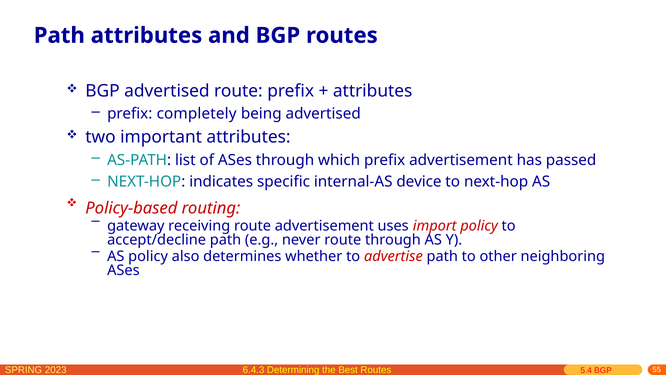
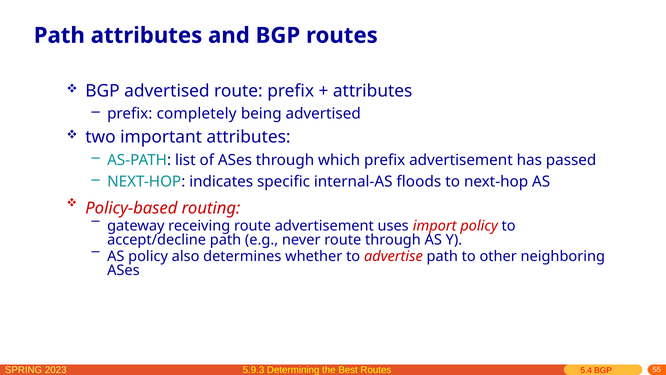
device: device -> floods (419, 181)
6.4.3: 6.4.3 -> 5.9.3 (254, 370)
